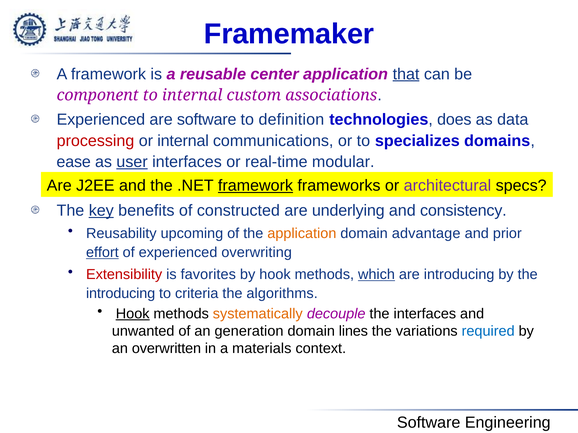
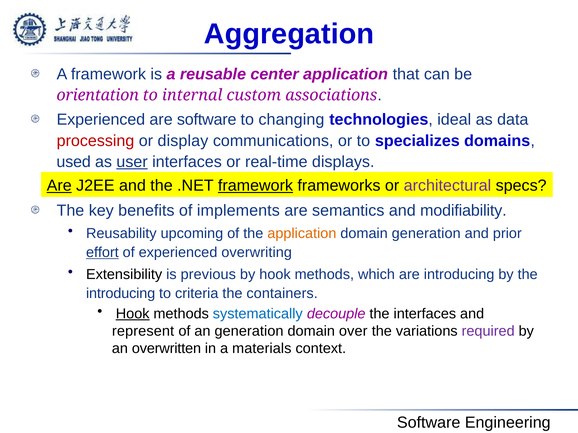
Framemaker: Framemaker -> Aggregation (289, 34)
that underline: present -> none (406, 74)
component: component -> orientation (98, 95)
definition: definition -> changing (291, 120)
does: does -> ideal (454, 120)
or internal: internal -> display (183, 141)
ease: ease -> used (74, 162)
modular: modular -> displays (343, 162)
Are underline: none -> present (59, 186)
key underline: present -> none (101, 211)
constructed: constructed -> implements (238, 211)
underlying: underlying -> semantics (348, 211)
consistency: consistency -> modifiability (463, 211)
domain advantage: advantage -> generation (426, 234)
Extensibility colour: red -> black (124, 275)
favorites: favorites -> previous (208, 275)
which underline: present -> none (376, 275)
algorithms: algorithms -> containers (282, 294)
systematically colour: orange -> blue (258, 314)
unwanted: unwanted -> represent (143, 331)
lines: lines -> over (353, 331)
required colour: blue -> purple (488, 331)
